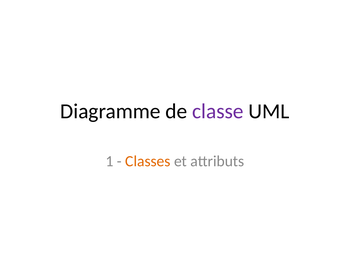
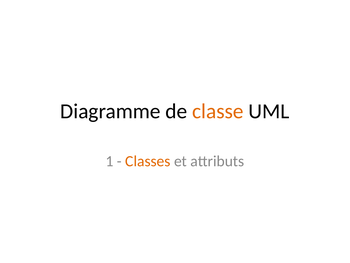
classe colour: purple -> orange (218, 111)
